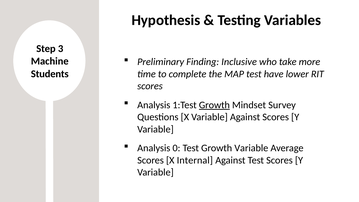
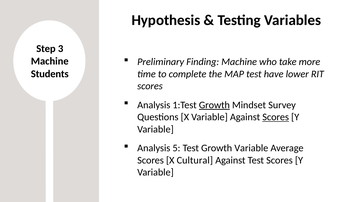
Finding Inclusive: Inclusive -> Machine (239, 62)
Scores underline: none -> present (276, 117)
0: 0 -> 5 (176, 148)
Internal: Internal -> Cultural (195, 160)
